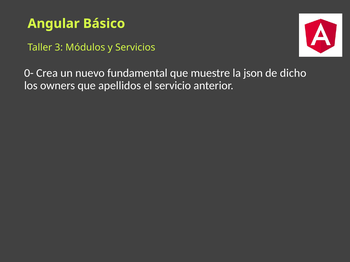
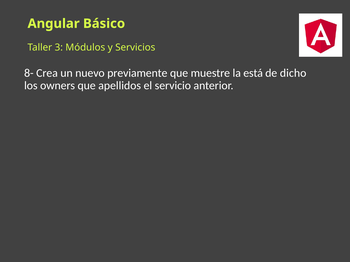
0-: 0- -> 8- (29, 73)
fundamental: fundamental -> previamente (137, 73)
json: json -> está (253, 73)
